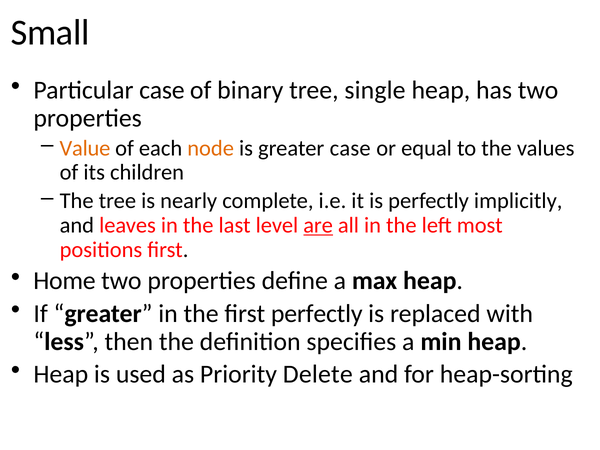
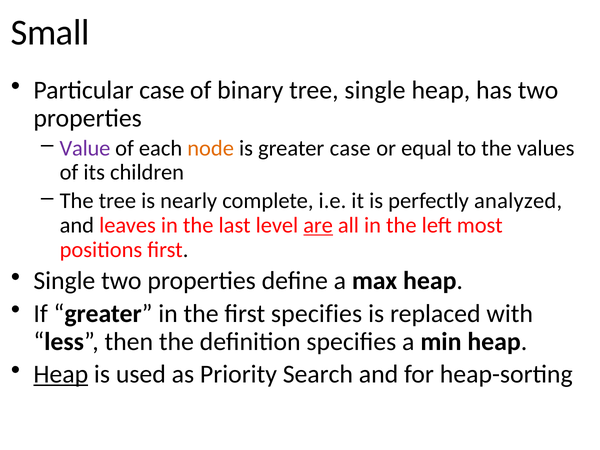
Value colour: orange -> purple (85, 148)
implicitly: implicitly -> analyzed (518, 201)
Home: Home -> Single (64, 281)
first perfectly: perfectly -> specifies (317, 314)
Heap underline: none -> present (61, 374)
Delete: Delete -> Search (318, 374)
